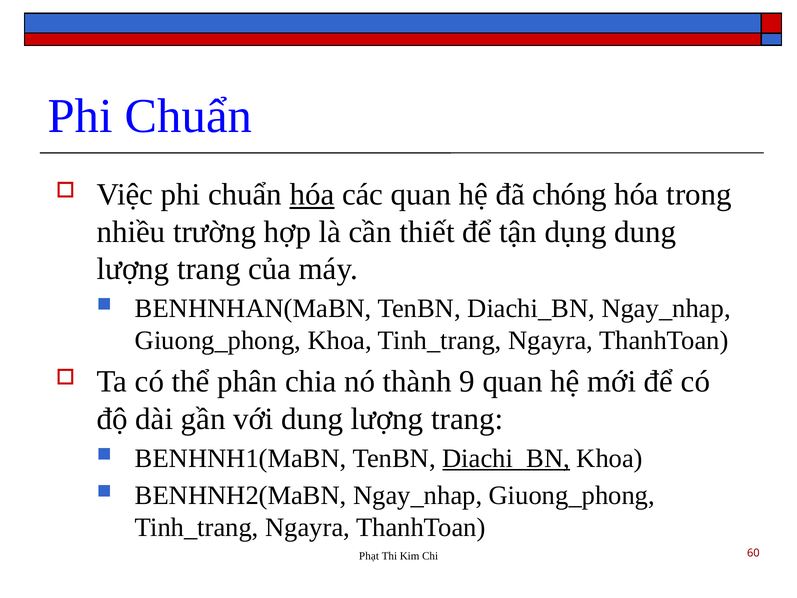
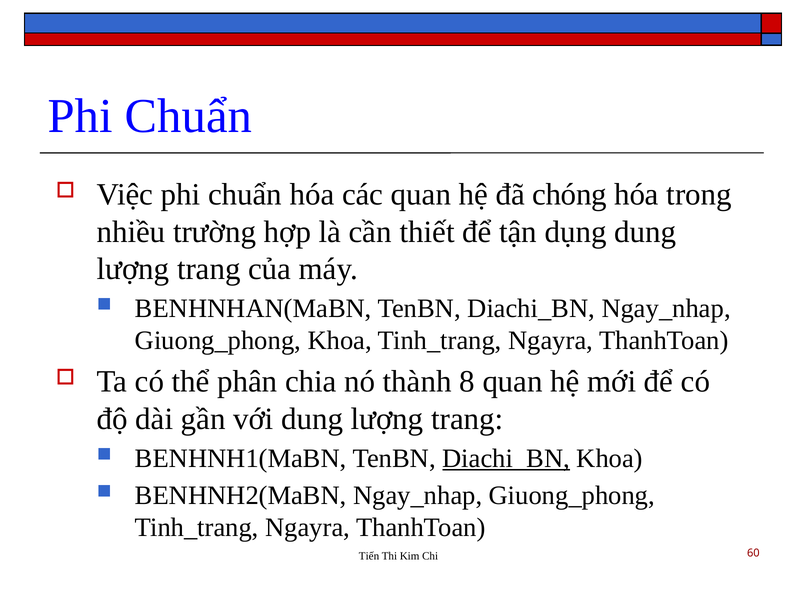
hóa underline: present -> none (312, 195)
9: 9 -> 8 (467, 381)
Phạt: Phạt -> Tiến (369, 556)
